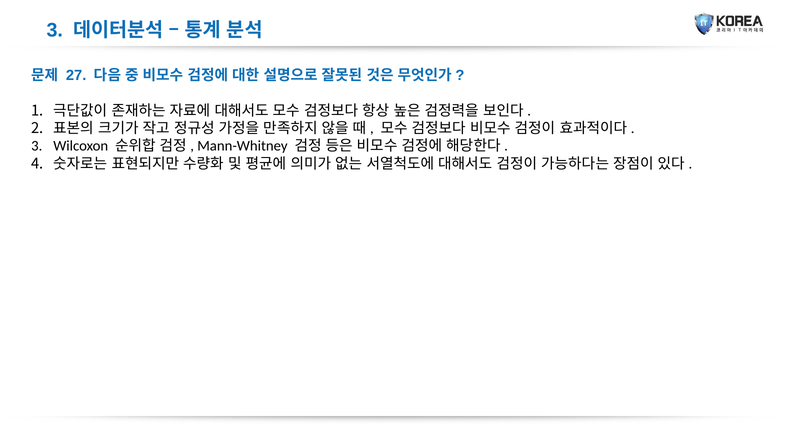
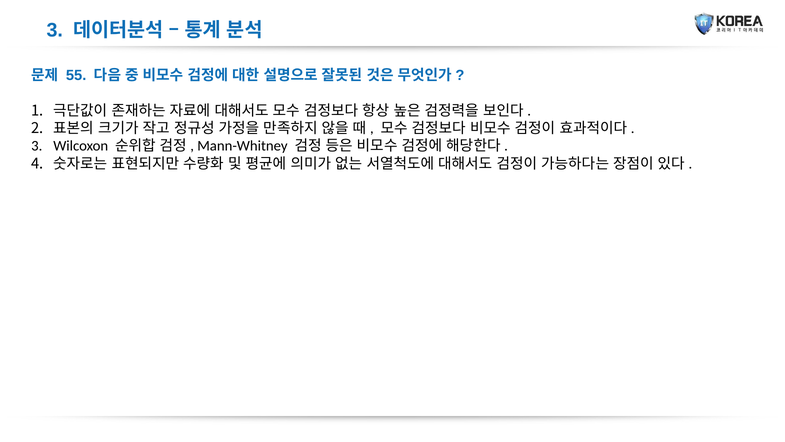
27: 27 -> 55 (76, 75)
